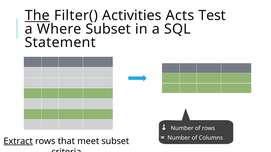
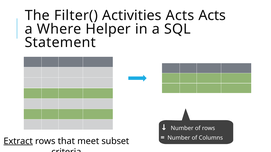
The underline: present -> none (37, 16)
Acts Test: Test -> Acts (212, 16)
Where Subset: Subset -> Helper (108, 29)
